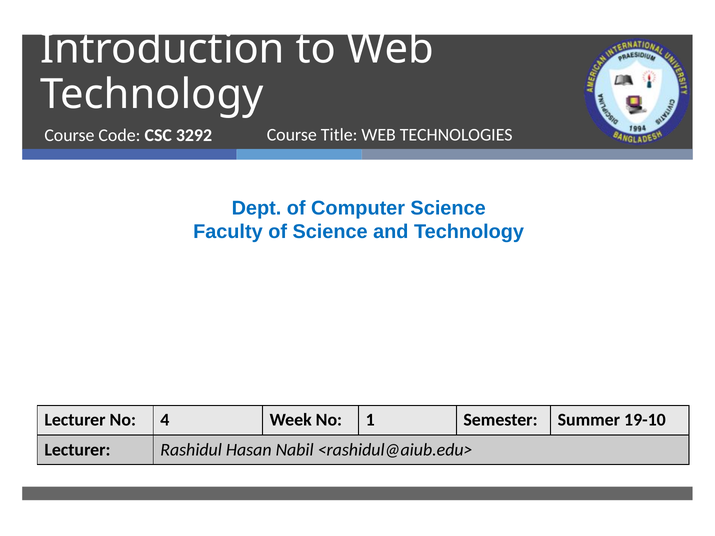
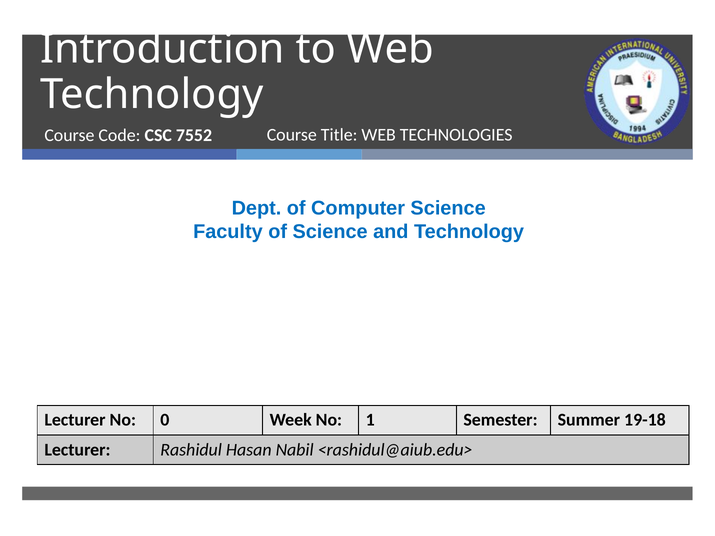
3292: 3292 -> 7552 (194, 135)
4: 4 -> 0 (165, 420)
19-10: 19-10 -> 19-18 (645, 420)
